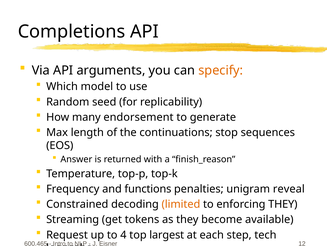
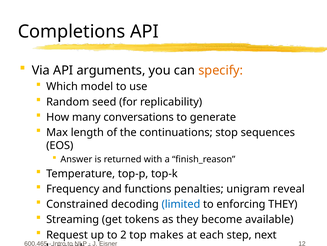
endorsement: endorsement -> conversations (139, 117)
limited colour: orange -> blue (181, 204)
4: 4 -> 2 (123, 234)
largest: largest -> makes (167, 234)
tech: tech -> next (265, 234)
